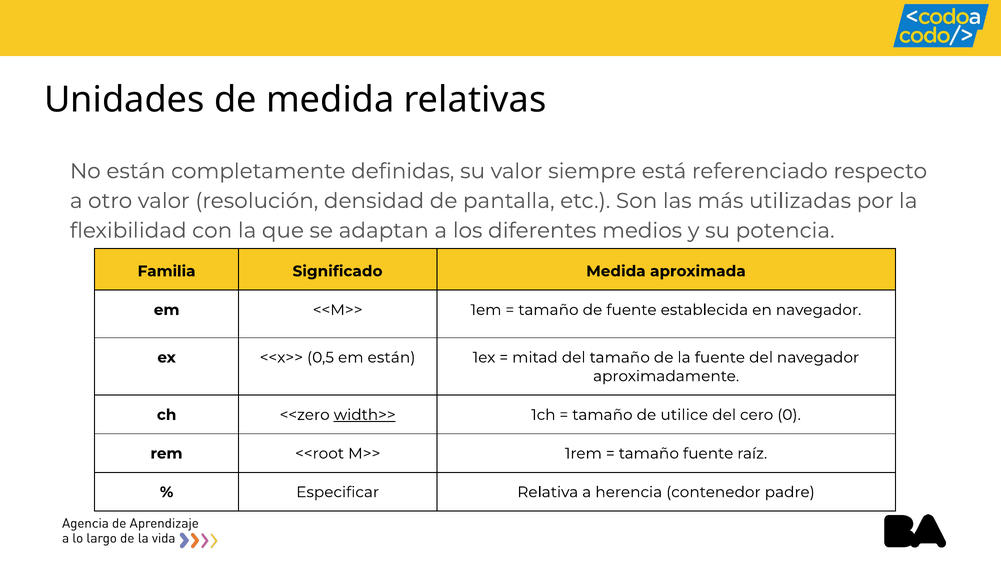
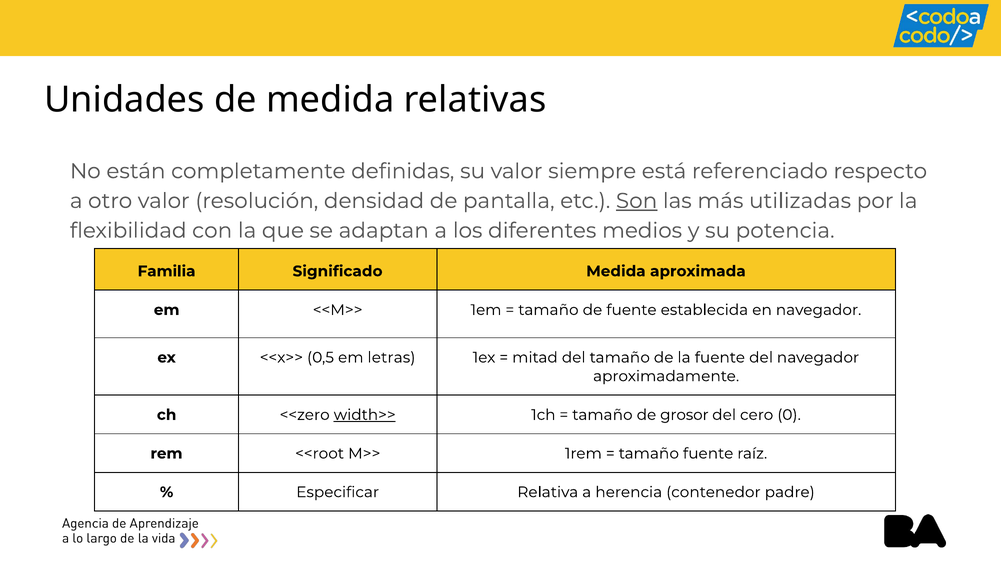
Son underline: none -> present (637, 201)
em están: están -> letras (391, 358)
utilice: utilice -> grosor (684, 415)
